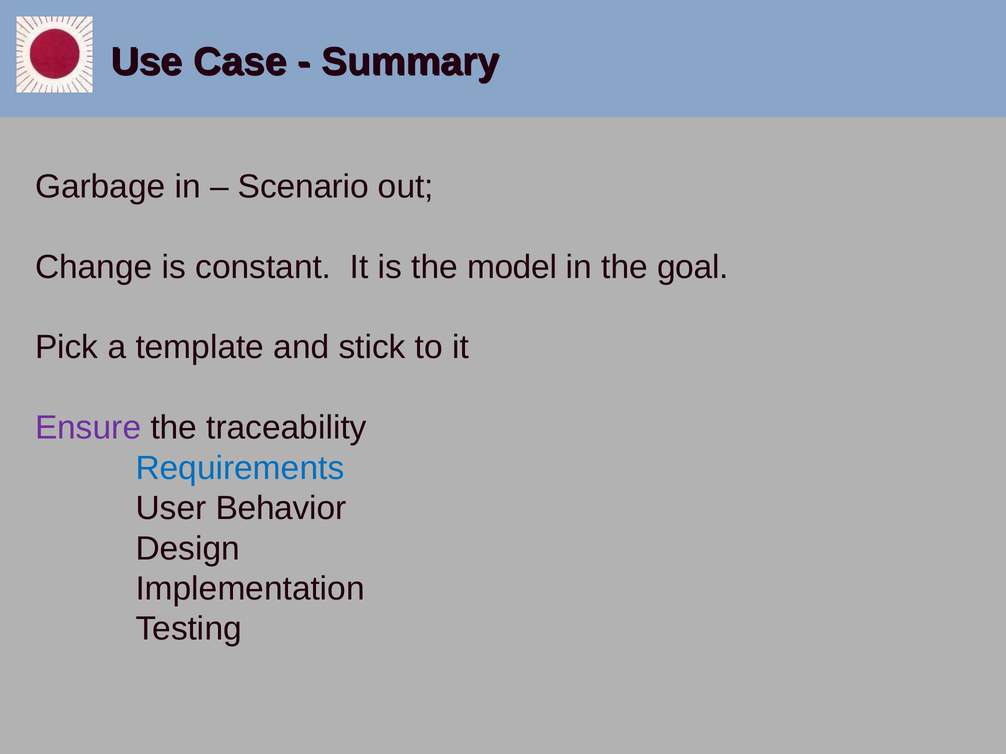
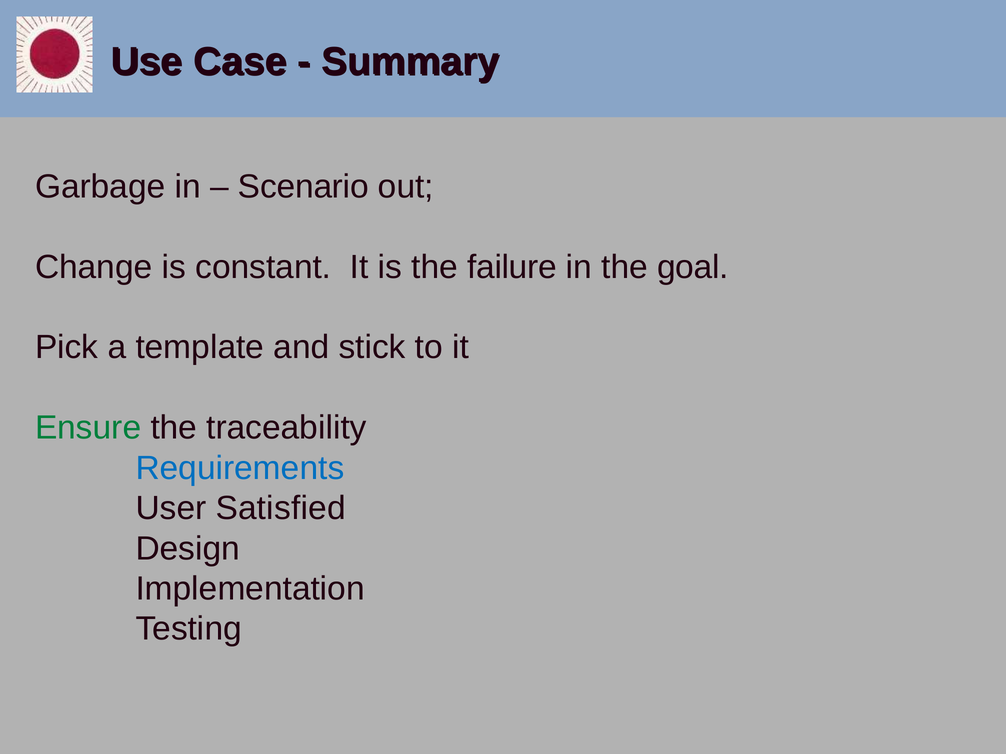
model: model -> failure (512, 267)
Ensure colour: purple -> green (88, 428)
Behavior: Behavior -> Satisfied (281, 509)
